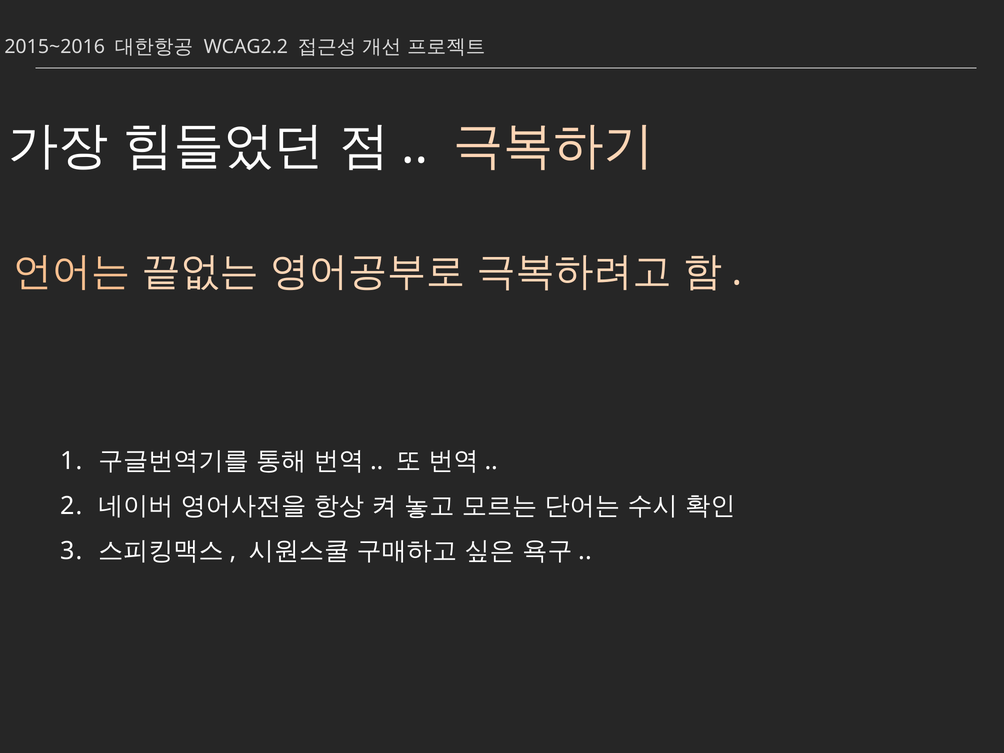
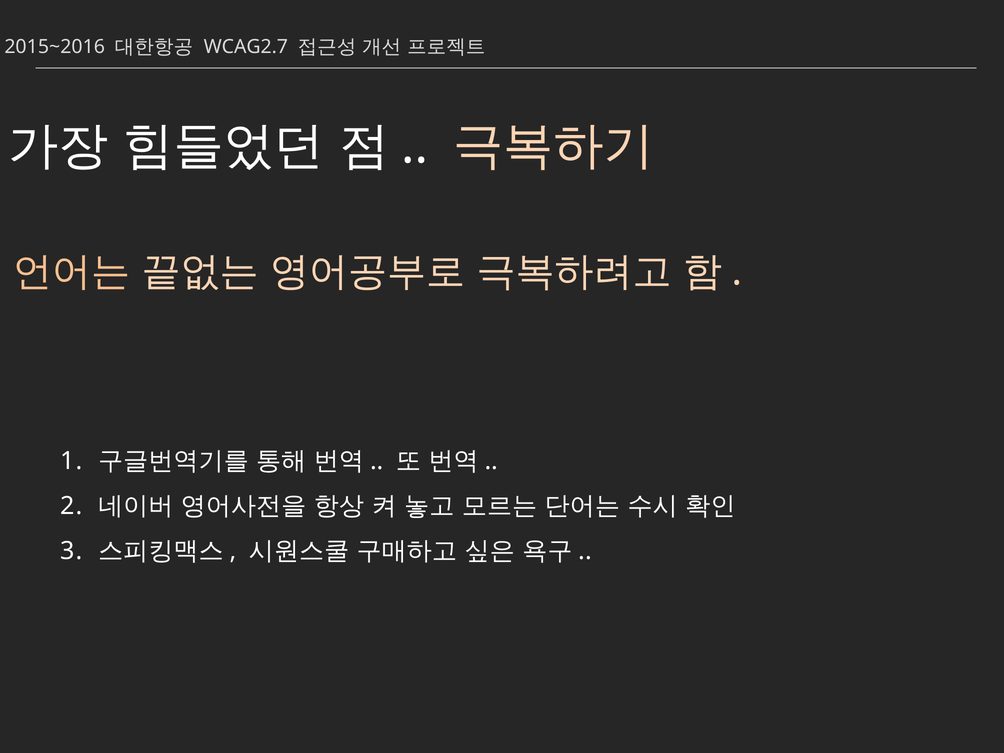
WCAG2.2: WCAG2.2 -> WCAG2.7 (246, 47)
